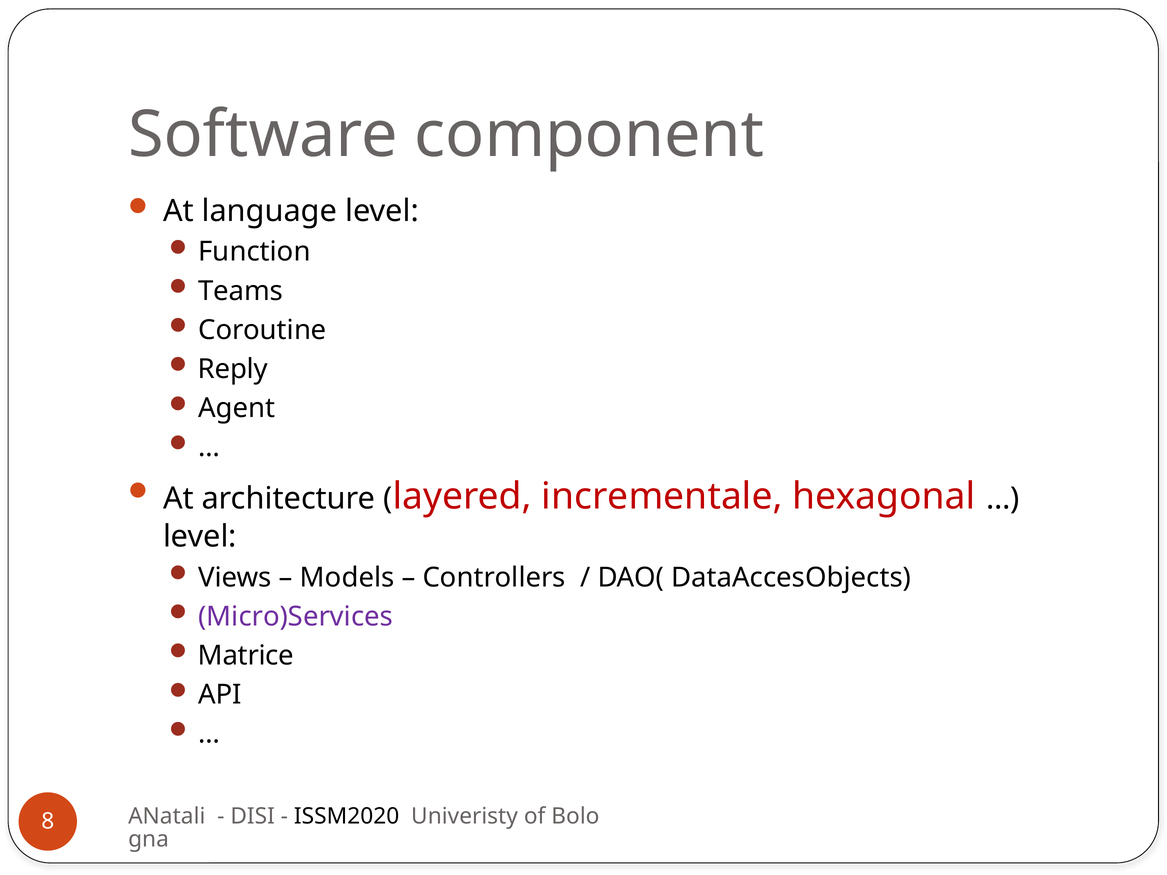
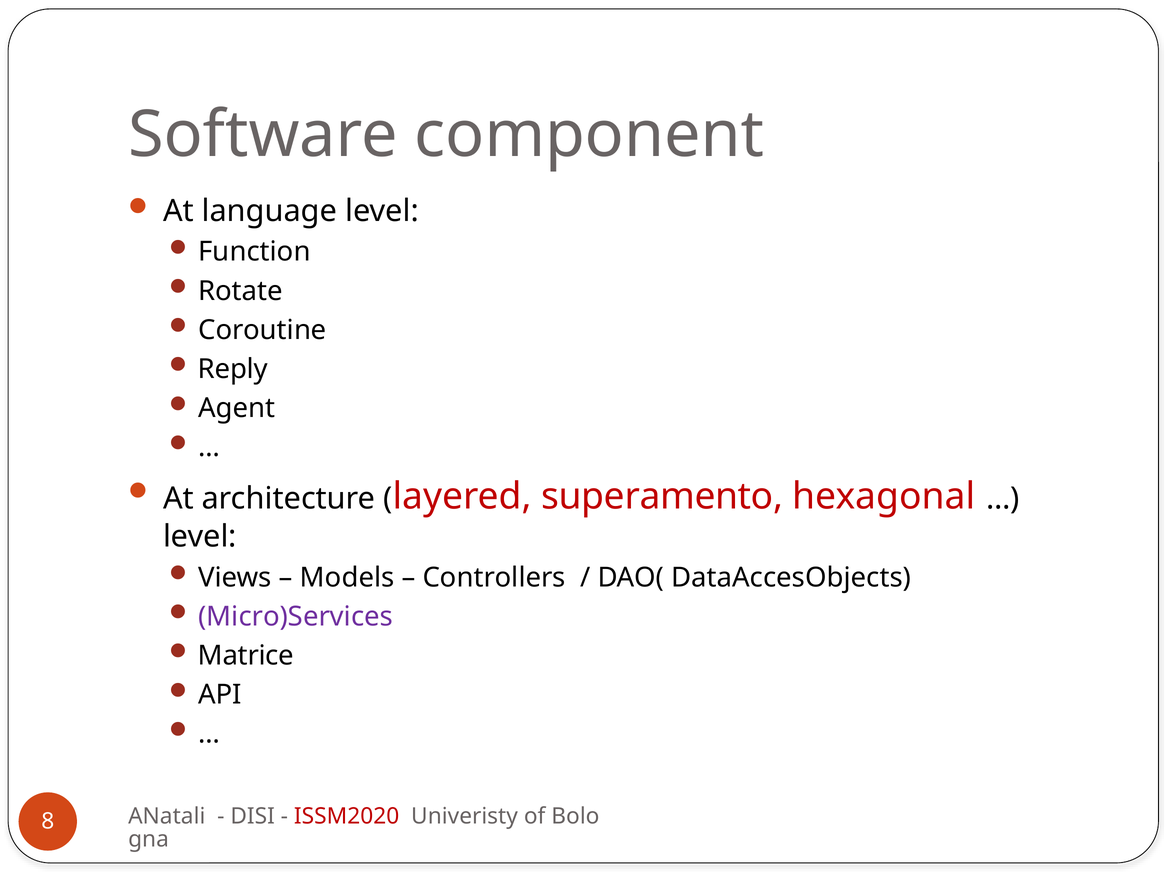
Teams: Teams -> Rotate (240, 291)
incrementale: incrementale -> superamento (662, 496)
ISSM2020 colour: black -> red (347, 817)
